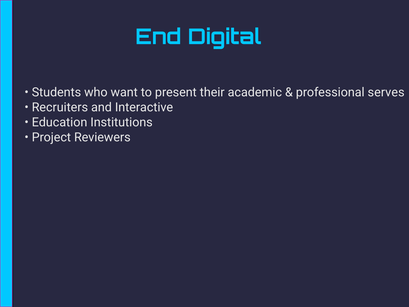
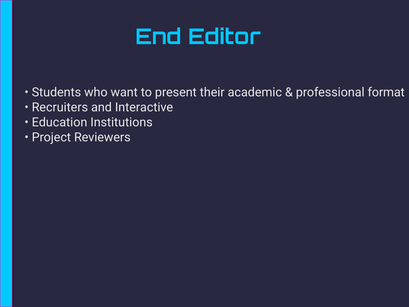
Digital: Digital -> Editor (224, 37)
serves: serves -> format (386, 92)
